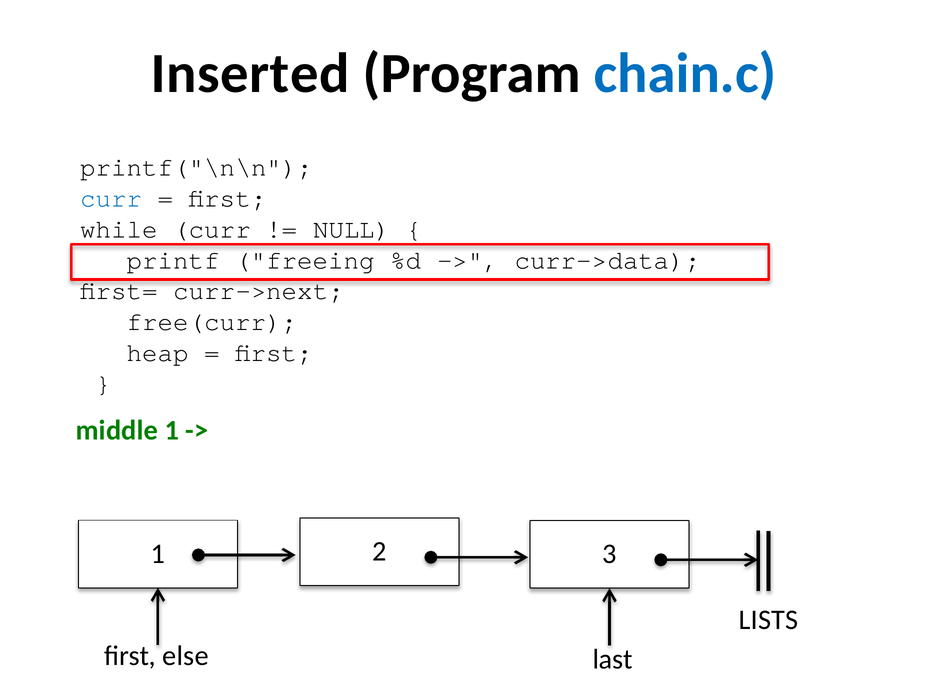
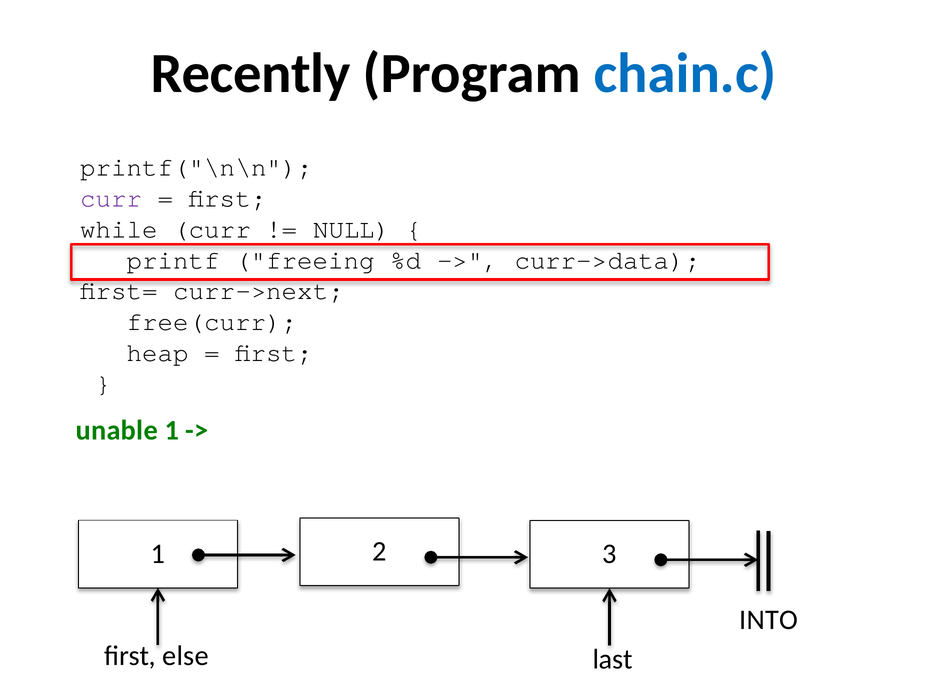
Inserted: Inserted -> Recently (251, 74)
curr colour: blue -> purple (111, 198)
middle: middle -> unable (117, 431)
LISTS: LISTS -> INTO (769, 620)
